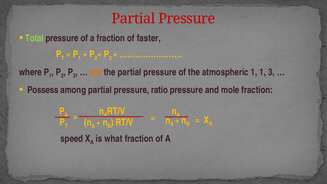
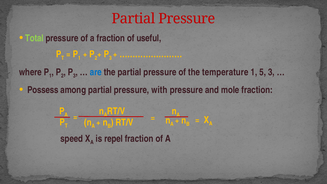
faster: faster -> useful (149, 38)
are colour: orange -> blue (96, 72)
atmospheric: atmospheric -> temperature (225, 72)
1 1: 1 -> 5 (263, 72)
ratio: ratio -> with (159, 90)
what: what -> repel (114, 139)
